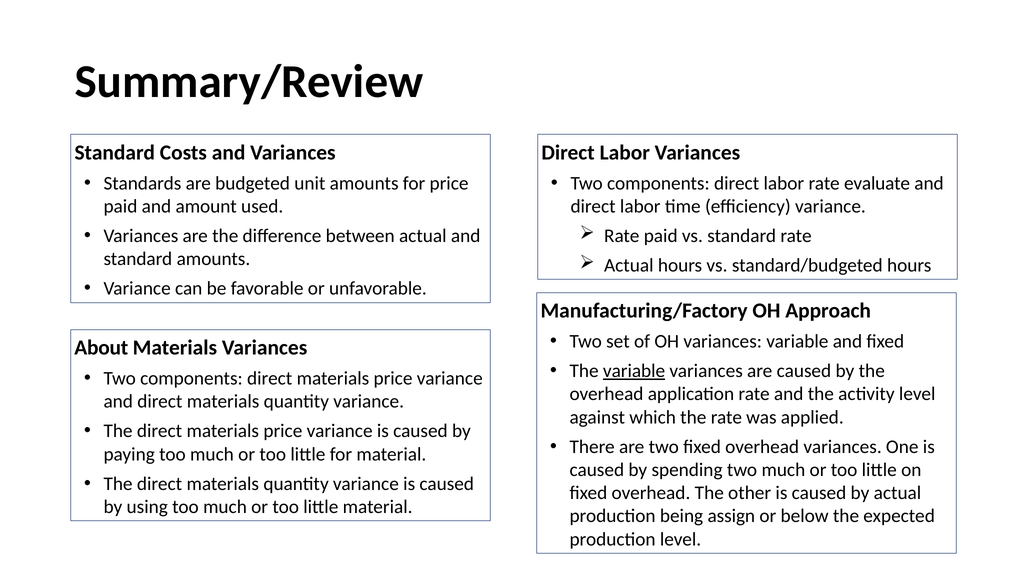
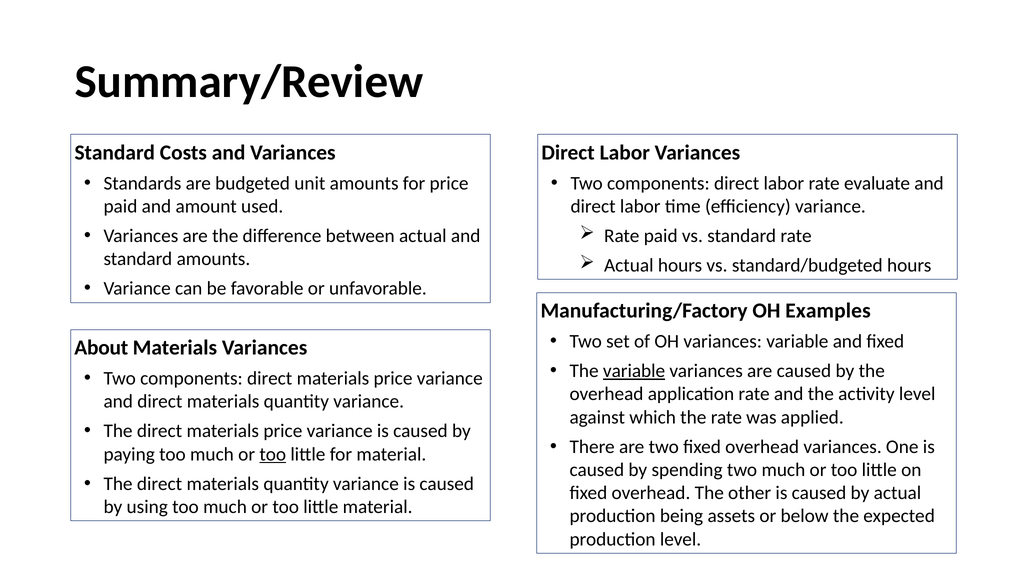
Approach: Approach -> Examples (828, 311)
too underline: none -> present (273, 454)
assign: assign -> assets (731, 516)
